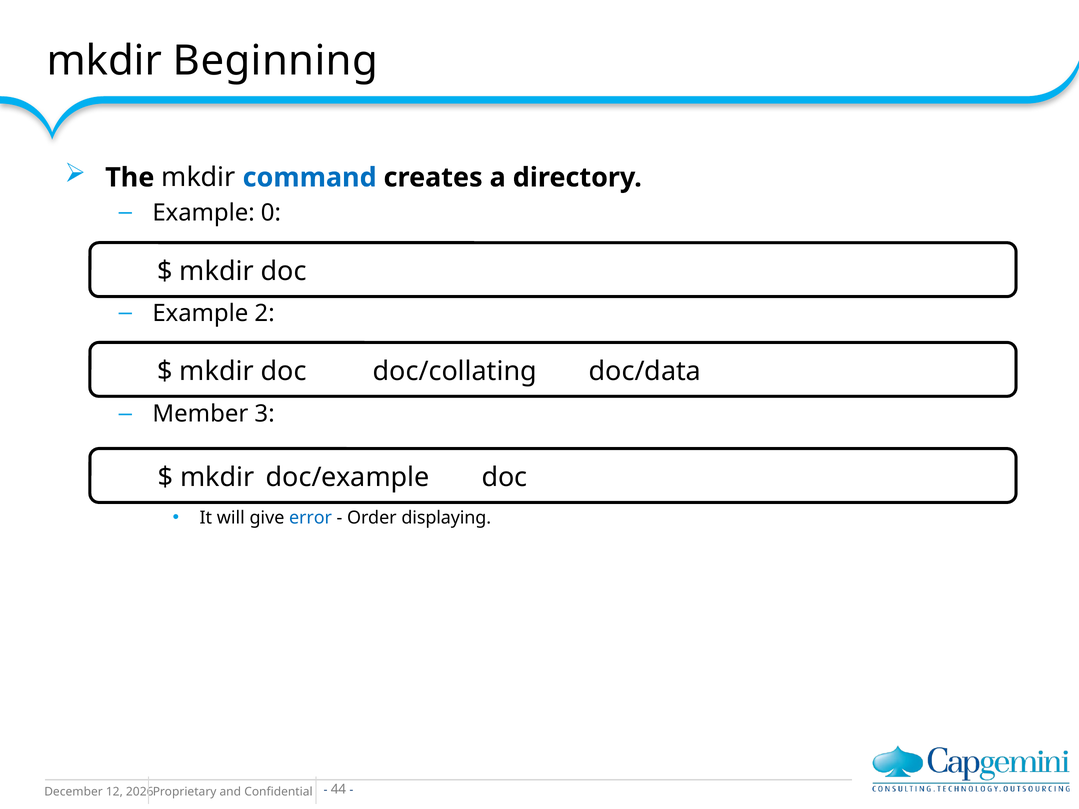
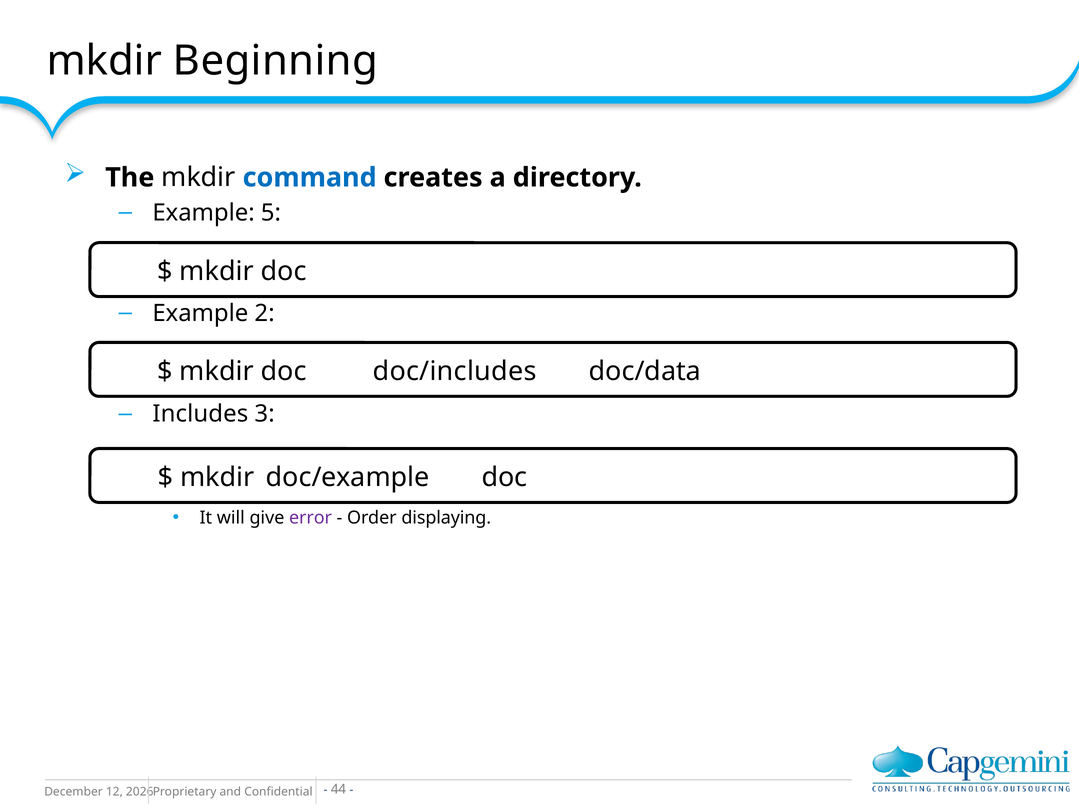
0: 0 -> 5 (271, 213)
doc/collating: doc/collating -> doc/includes (455, 371)
Member: Member -> Includes (200, 414)
error colour: blue -> purple (311, 518)
